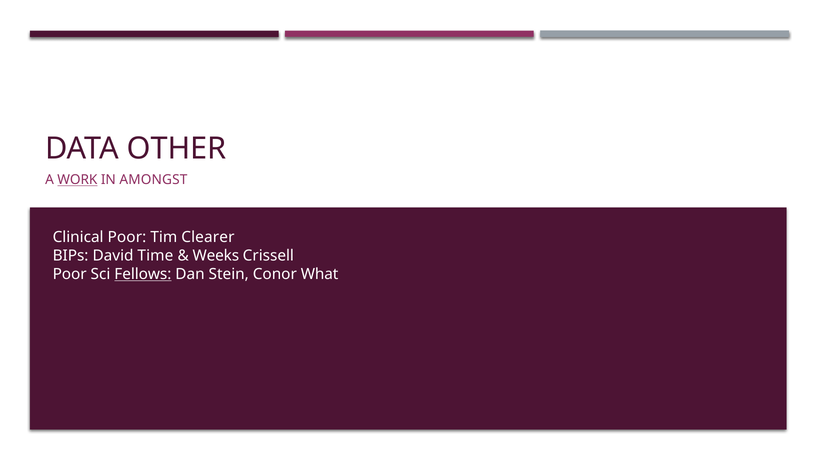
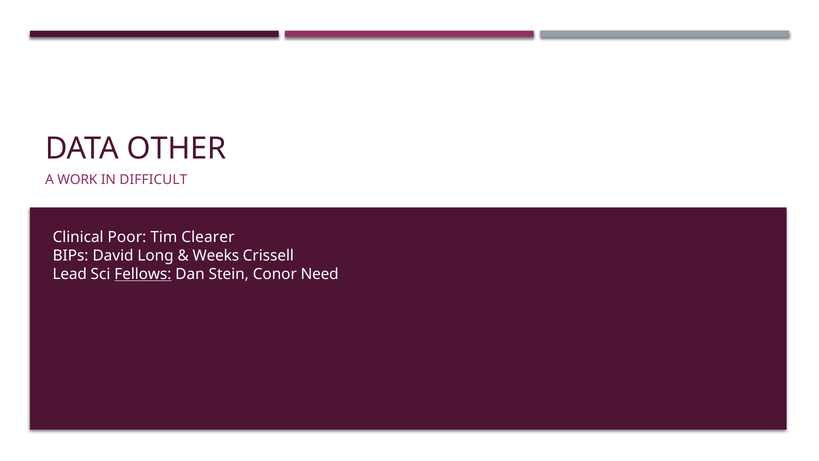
WORK underline: present -> none (77, 180)
AMONGST: AMONGST -> DIFFICULT (153, 180)
Time: Time -> Long (156, 256)
Poor: Poor -> Lead (70, 274)
What: What -> Need (320, 274)
